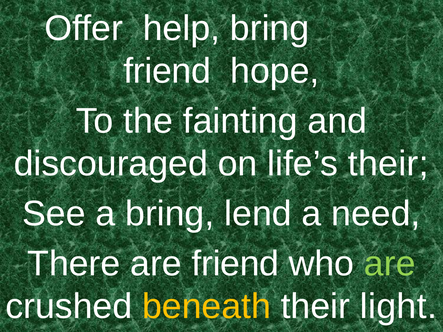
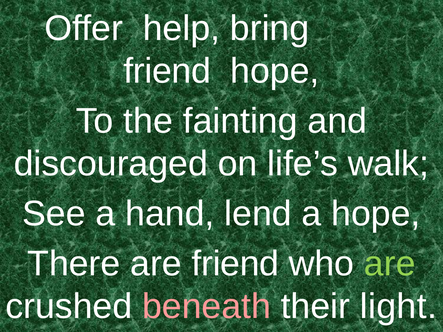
life’s their: their -> walk (388, 164)
a bring: bring -> hand (170, 214)
a need: need -> hope (376, 214)
beneath colour: yellow -> pink (206, 307)
